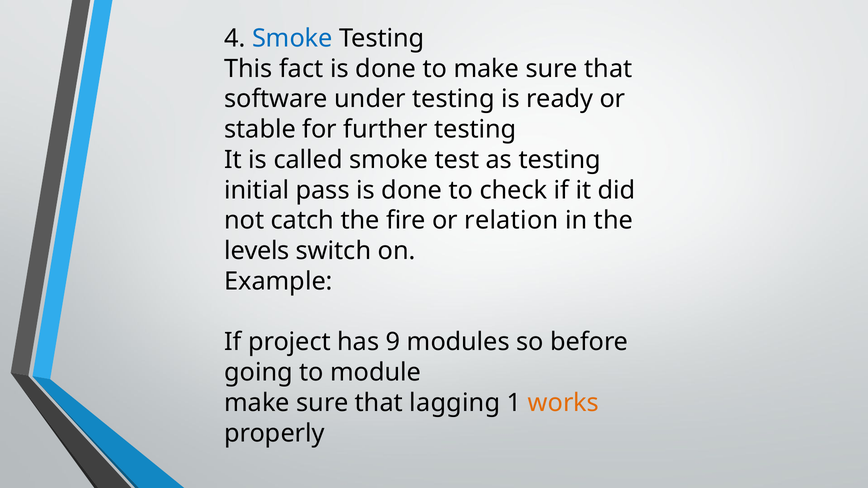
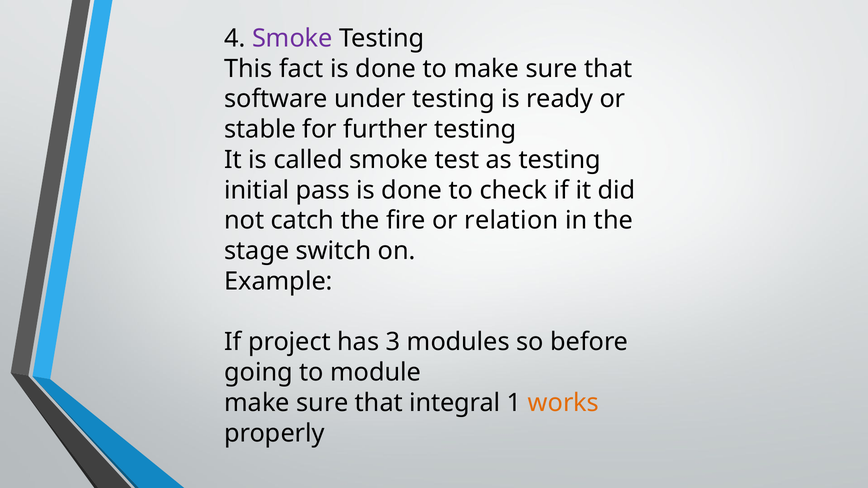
Smoke colour: blue -> purple (292, 38)
levels: levels -> stage (257, 251)
9: 9 -> 3 (393, 342)
lagging: lagging -> integral (455, 403)
